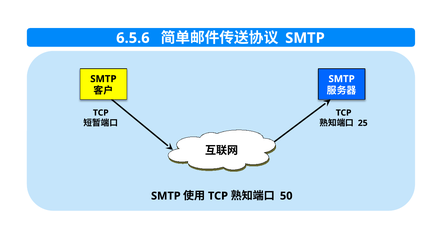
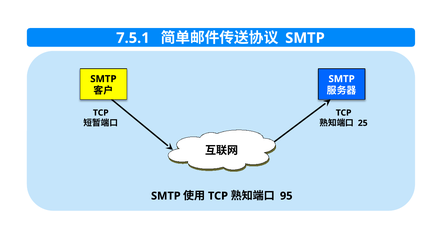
6.5.6: 6.5.6 -> 7.5.1 (133, 38)
50: 50 -> 95 (286, 196)
